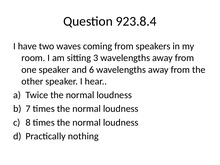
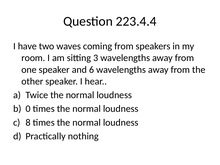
923.8.4: 923.8.4 -> 223.4.4 (136, 21)
7: 7 -> 0 (28, 109)
